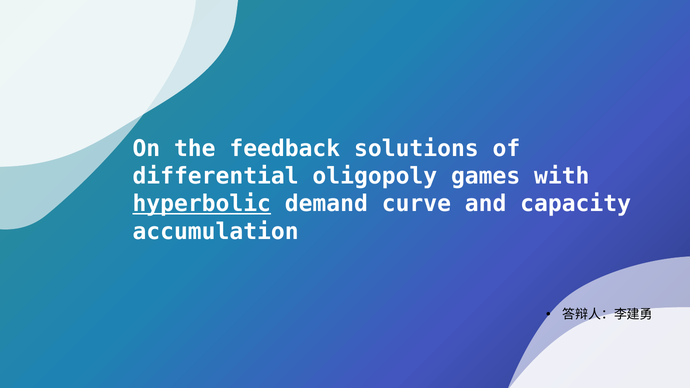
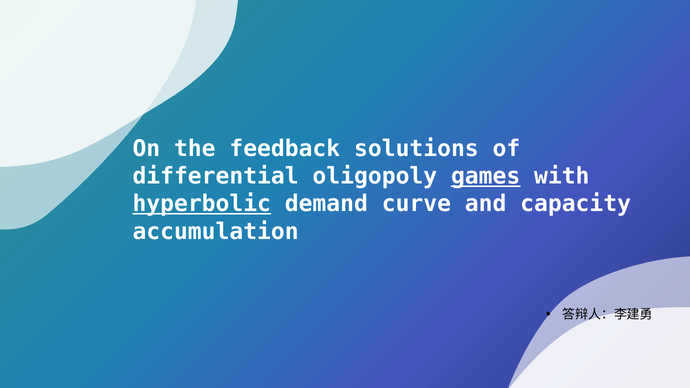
games underline: none -> present (486, 176)
